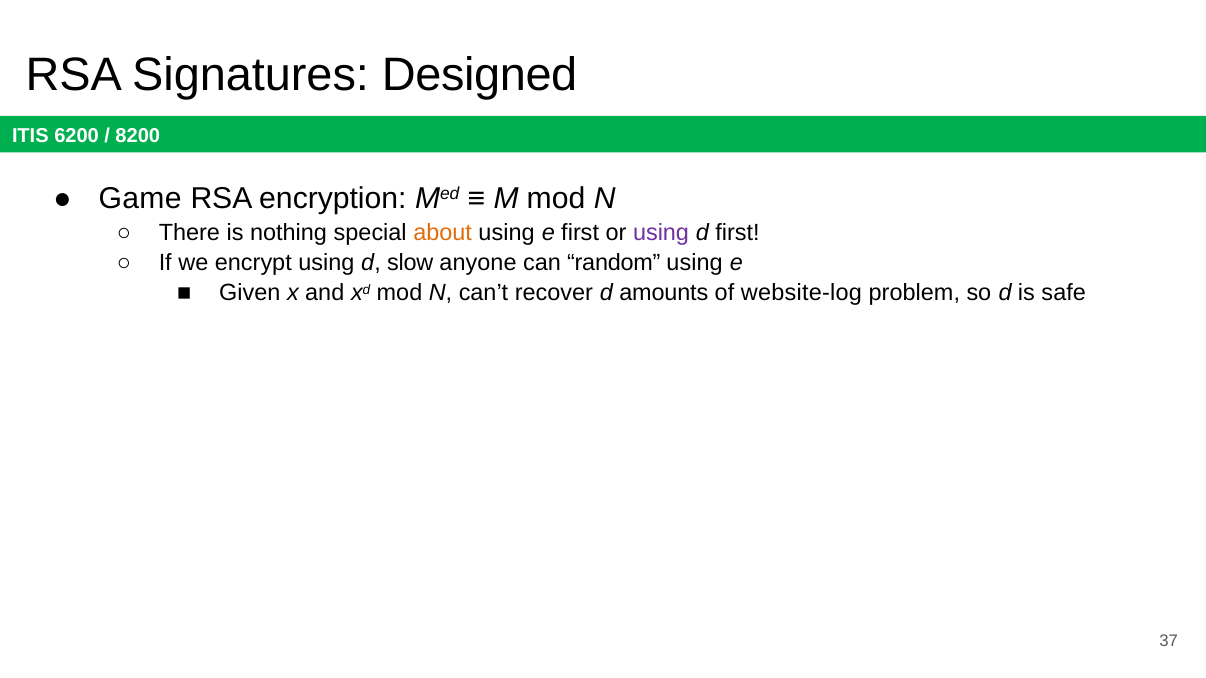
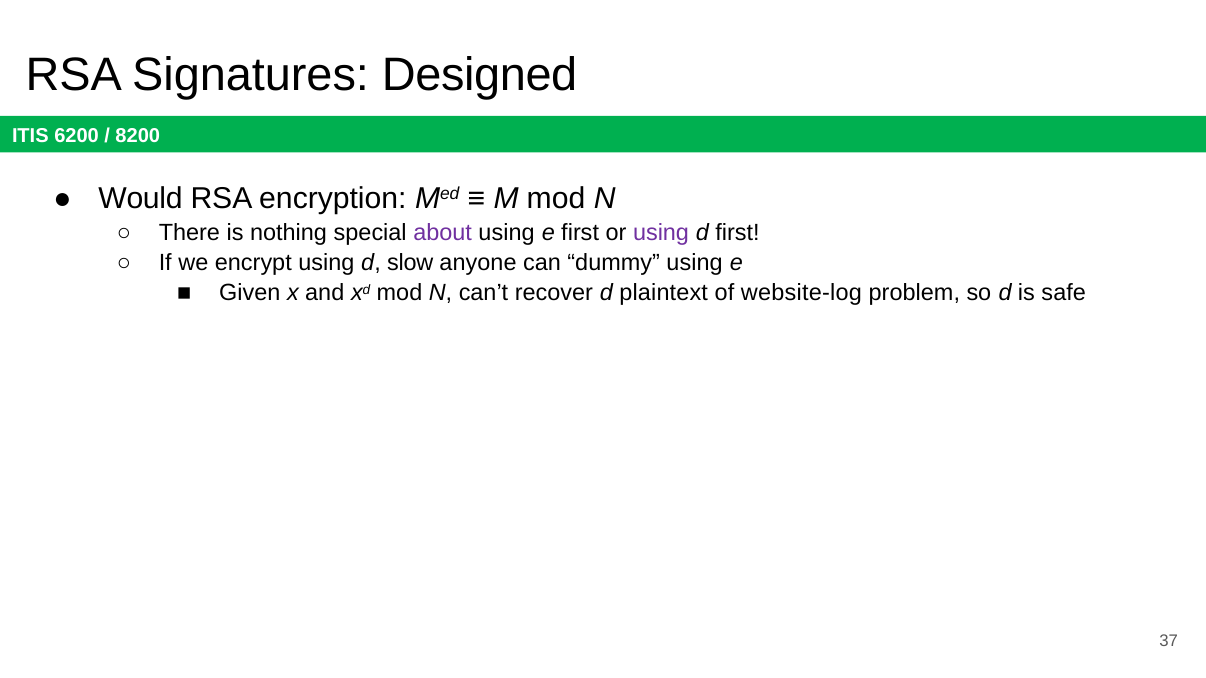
Game: Game -> Would (140, 199)
about colour: orange -> purple (443, 233)
random: random -> dummy (614, 263)
amounts: amounts -> plaintext (664, 293)
